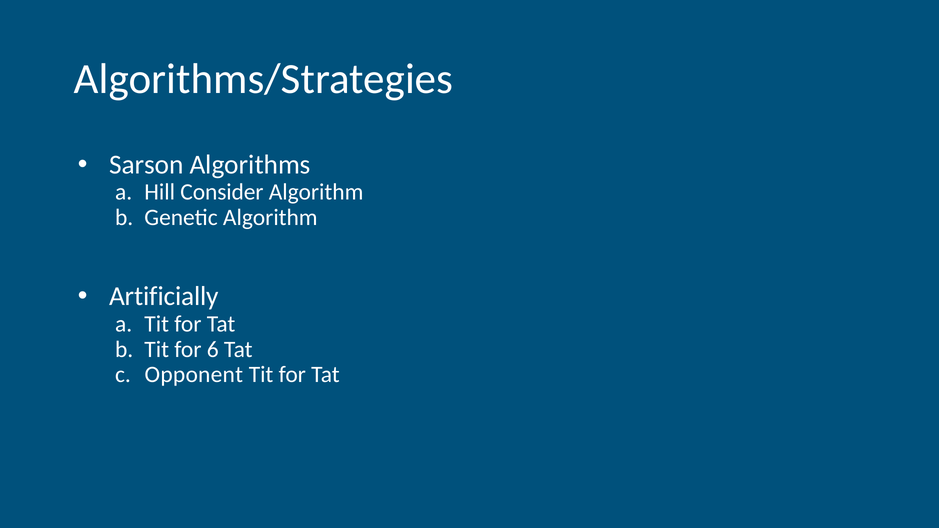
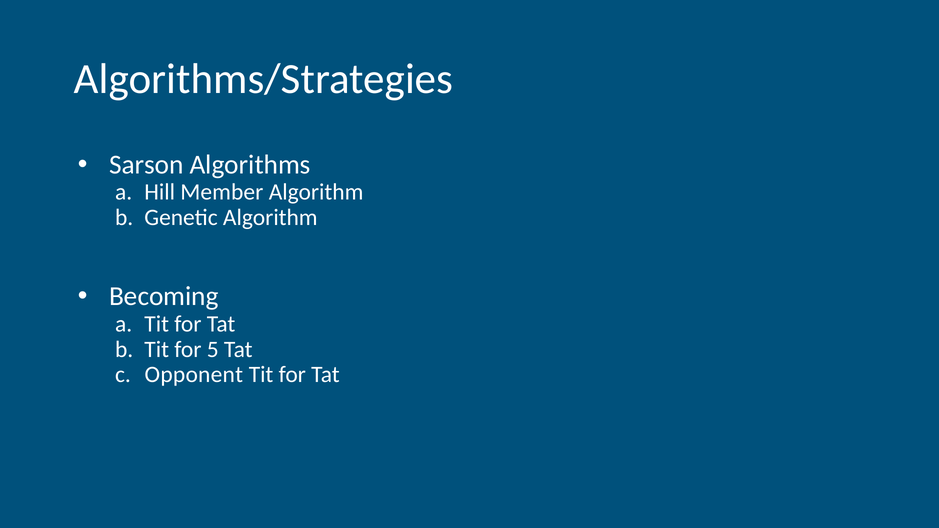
Consider: Consider -> Member (222, 192)
Artificially: Artificially -> Becoming (164, 297)
6: 6 -> 5 (213, 349)
